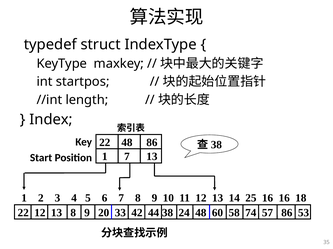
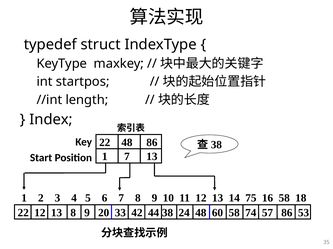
25: 25 -> 75 (251, 199)
16 16: 16 -> 58 (284, 199)
